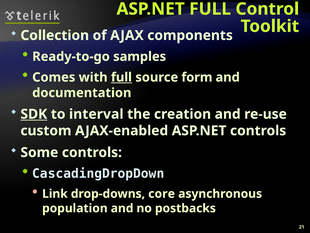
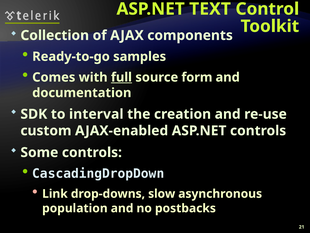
ASP.NET FULL: FULL -> TEXT (210, 9)
SDK underline: present -> none (34, 114)
core: core -> slow (162, 193)
